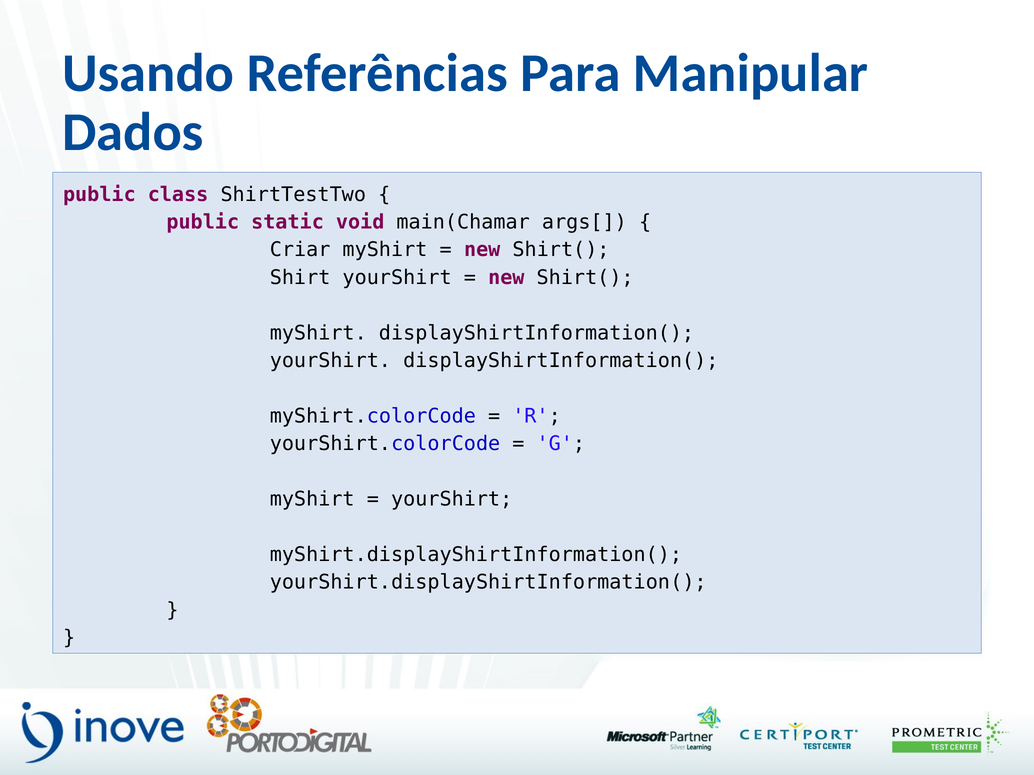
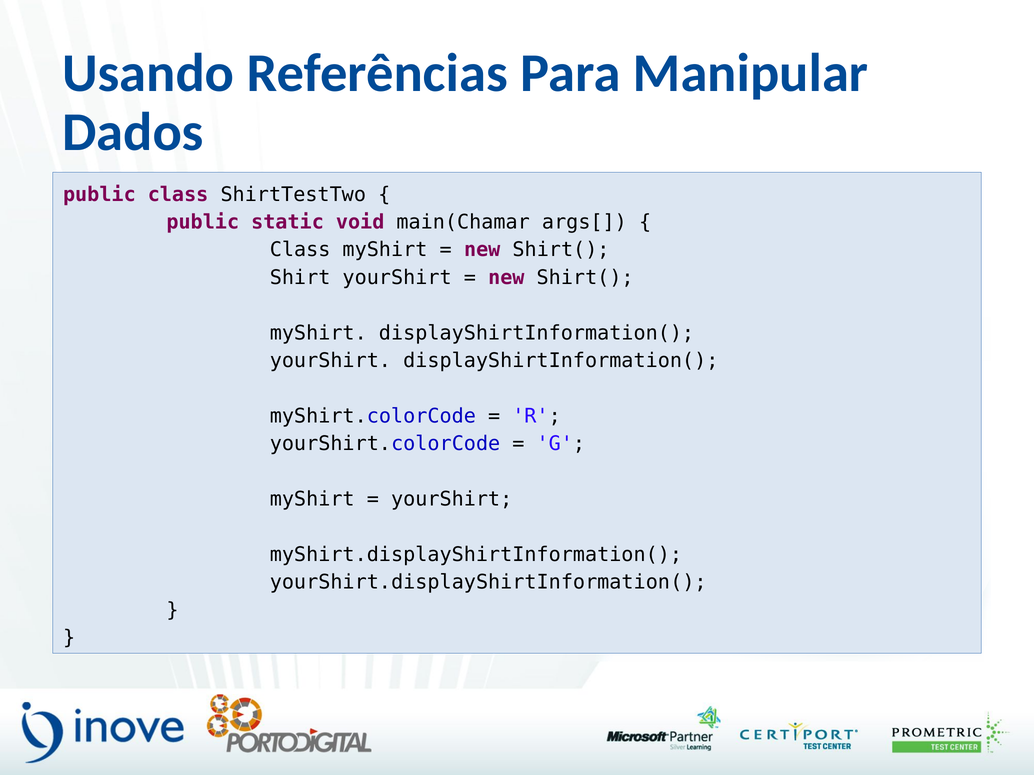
Criar: Criar -> Class (300, 250)
